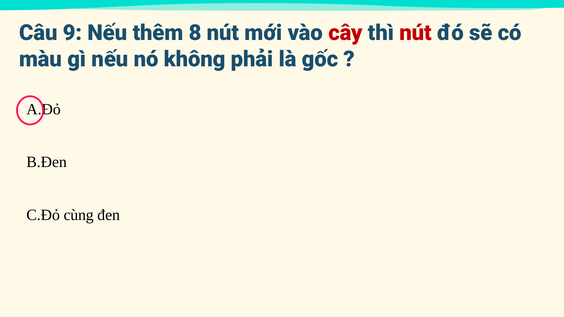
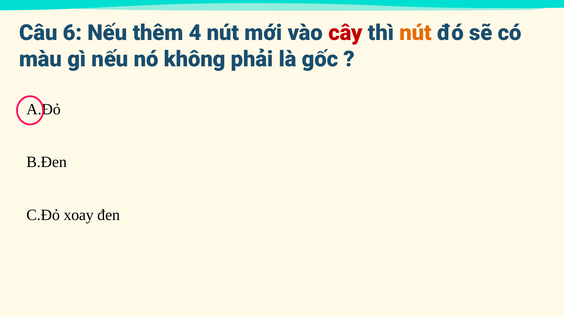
9: 9 -> 6 (73, 33)
8: 8 -> 4 (195, 33)
nút colour: red -> orange (416, 33)
cùng: cùng -> xoay (79, 215)
